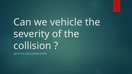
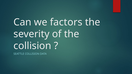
vehicle: vehicle -> factors (66, 22)
